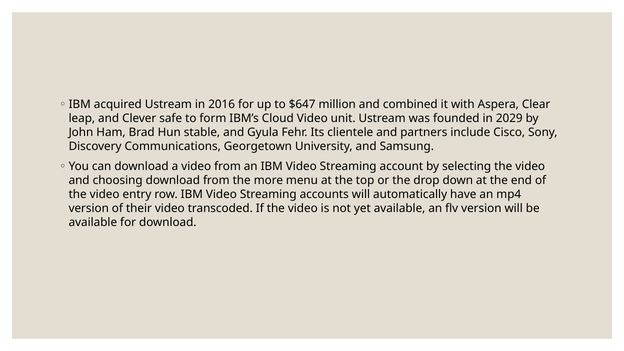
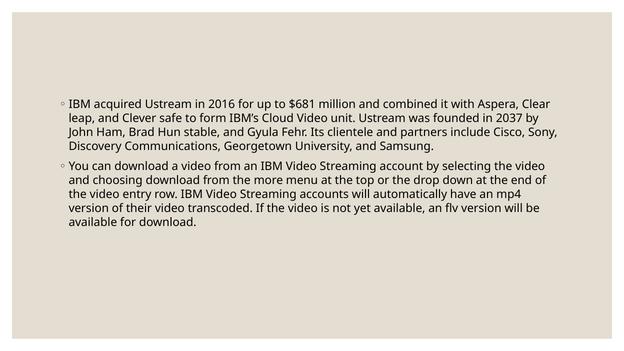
$647: $647 -> $681 (302, 104)
2029: 2029 -> 2037 (509, 118)
